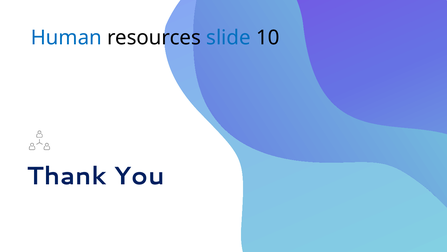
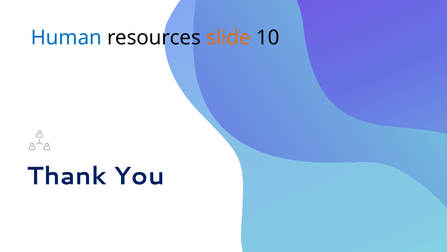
slide colour: blue -> orange (228, 38)
